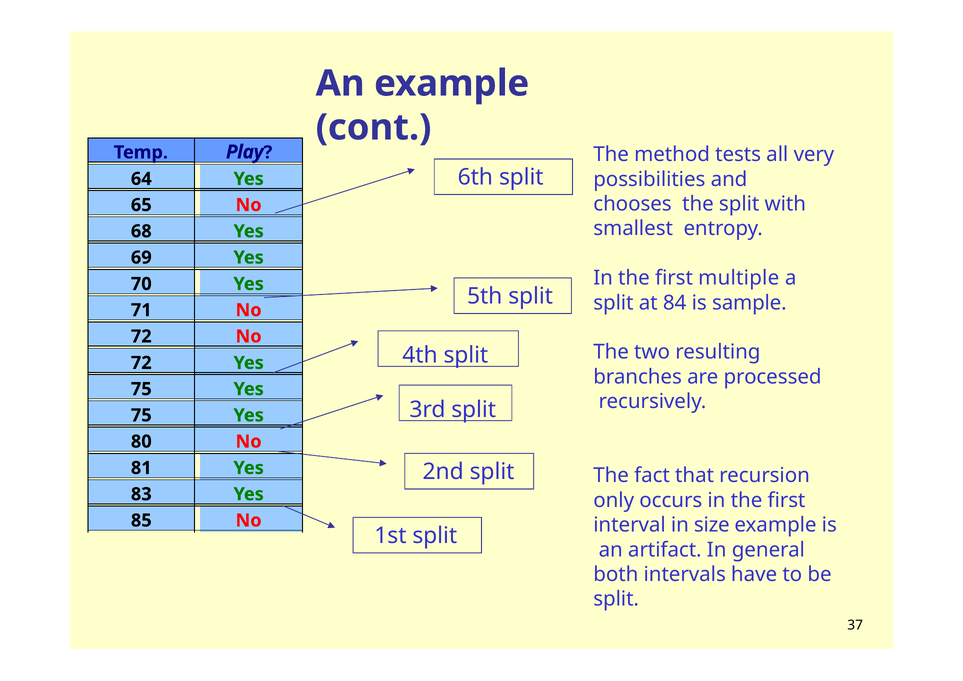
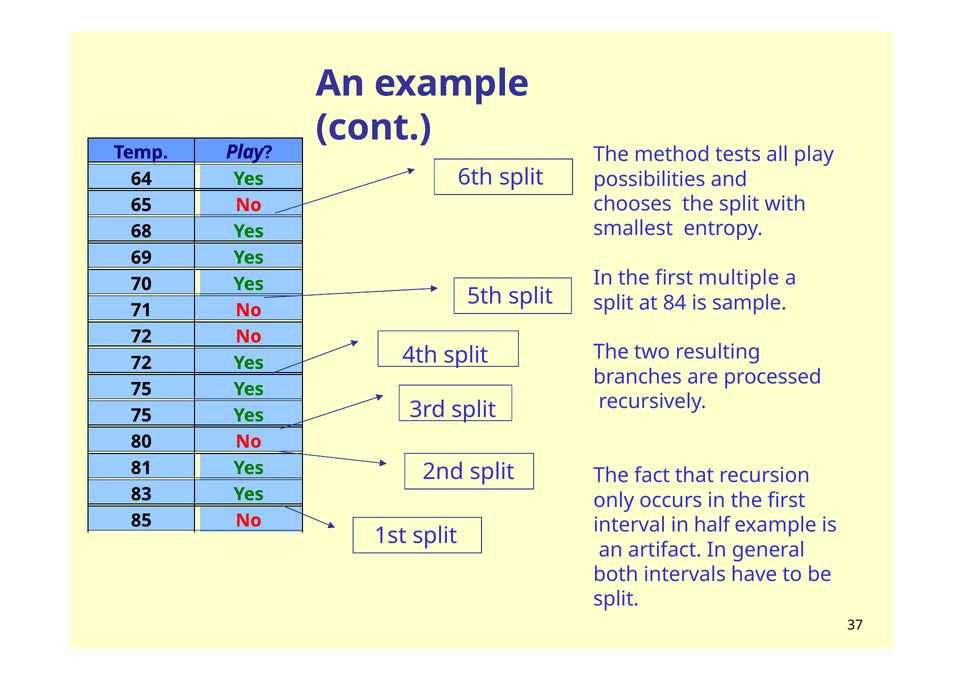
all very: very -> play (814, 155)
size: size -> half (712, 525)
